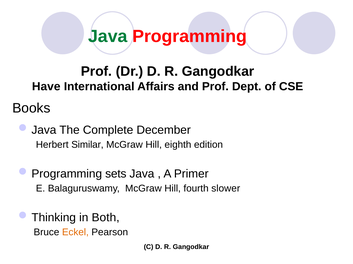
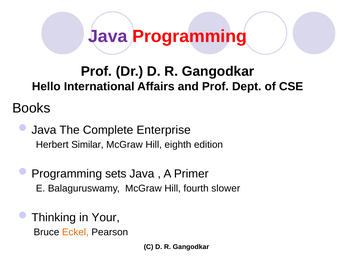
Java colour: green -> purple (108, 37)
Have: Have -> Hello (46, 87)
December: December -> Enterprise (164, 130)
Both: Both -> Your (106, 218)
